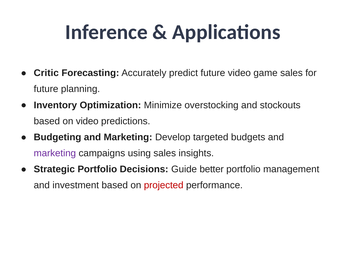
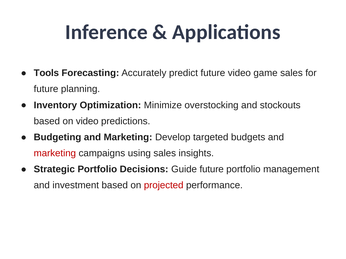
Critic: Critic -> Tools (46, 73)
marketing colour: purple -> red (55, 154)
Guide better: better -> future (212, 170)
